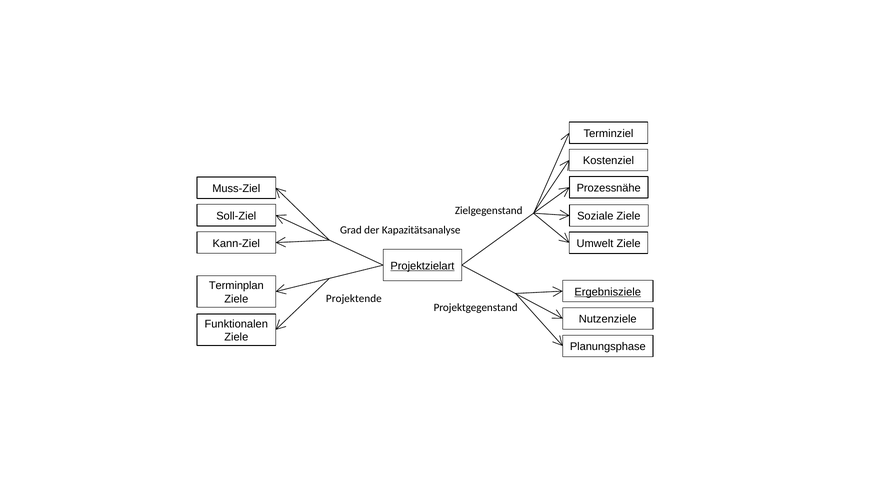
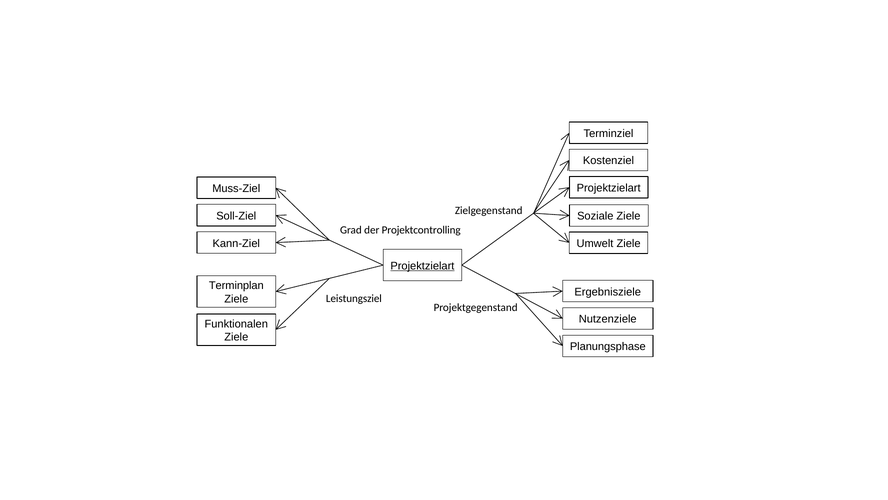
Prozessnähe: Prozessnähe -> Projektzielart (609, 188)
Kapazitätsanalyse: Kapazitätsanalyse -> Projektcontrolling (421, 230)
Ergebnisziele underline: present -> none (608, 292)
Projektende: Projektende -> Leistungsziel (354, 298)
